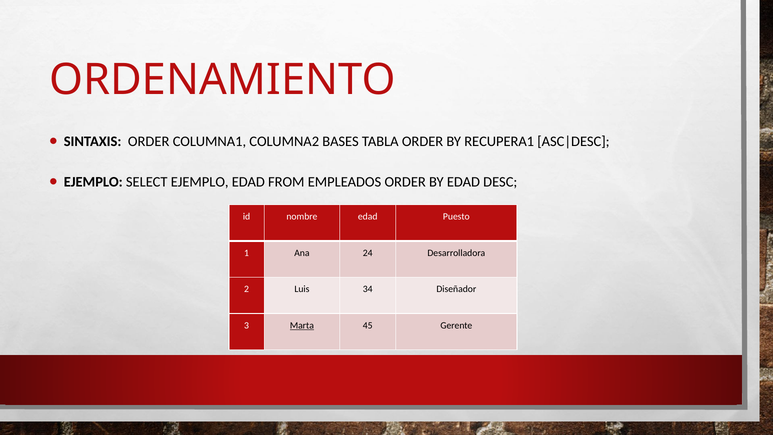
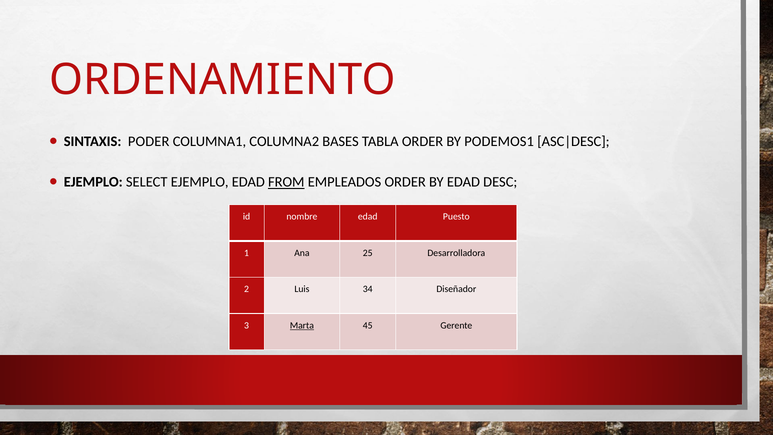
SINTAXIS ORDER: ORDER -> PODER (149, 141)
RECUPERA1: RECUPERA1 -> PODEMOS1 (499, 141)
FROM underline: none -> present (286, 182)
24: 24 -> 25 (368, 253)
